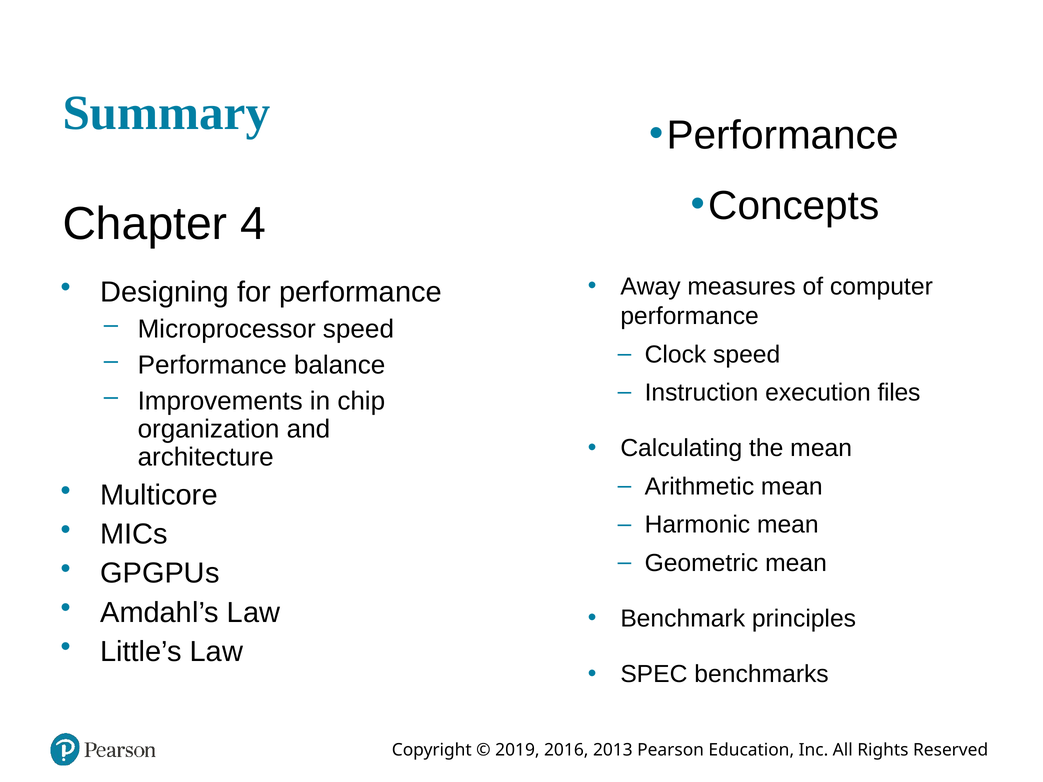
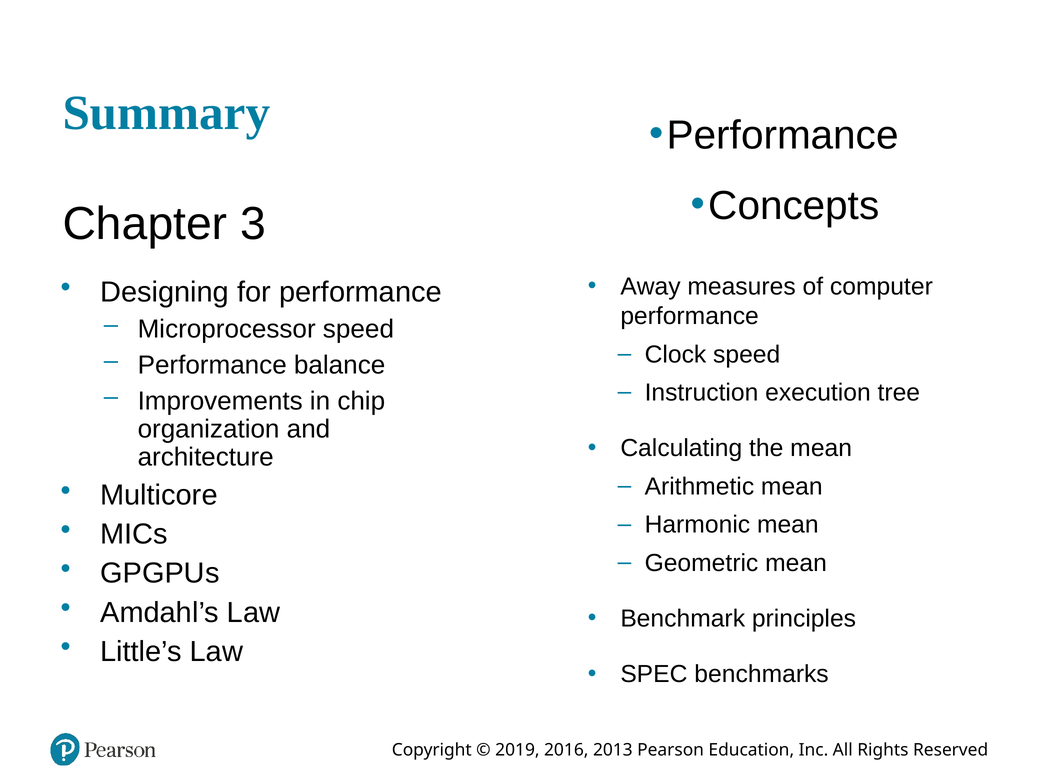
4: 4 -> 3 (253, 224)
files: files -> tree (899, 393)
